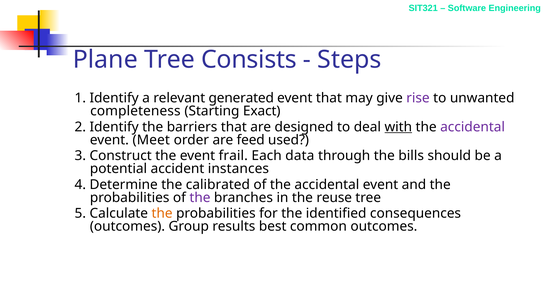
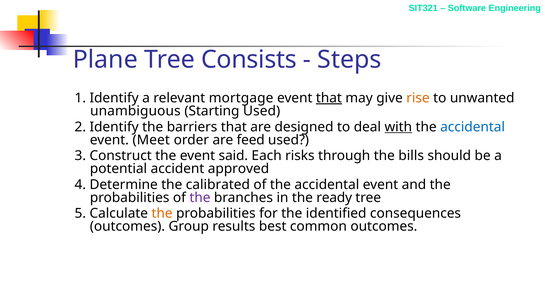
generated: generated -> mortgage (241, 98)
that underline: none -> present (329, 98)
rise colour: purple -> orange (418, 98)
completeness: completeness -> unambiguous (135, 111)
Starting Exact: Exact -> Used (262, 111)
accidental colour: purple -> blue (473, 127)
frail: frail -> said (233, 156)
data: data -> risks (300, 156)
instances: instances -> approved (238, 169)
reuse: reuse -> ready (334, 198)
